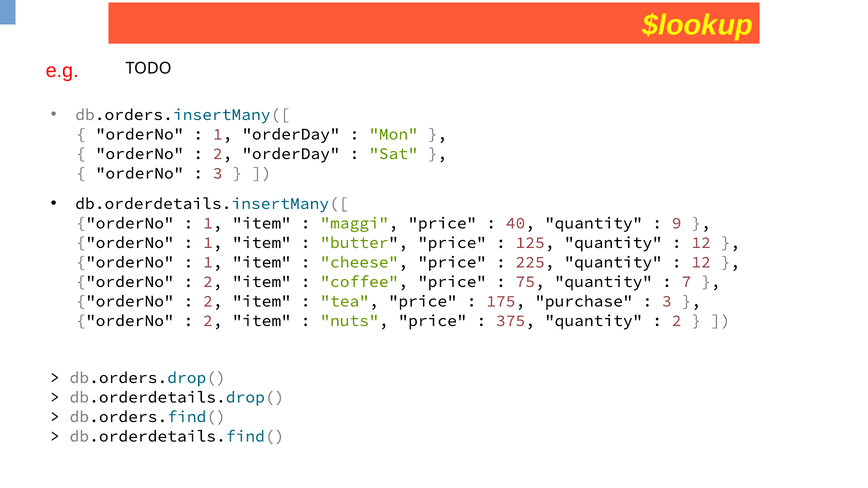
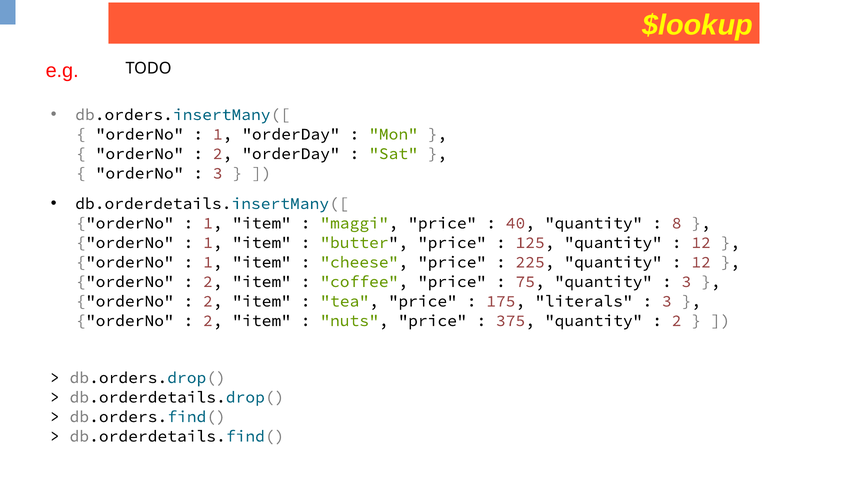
9: 9 -> 8 (677, 223)
7: 7 -> 3 (686, 282)
purchase: purchase -> literals (584, 301)
